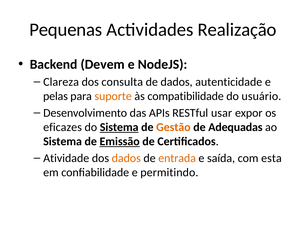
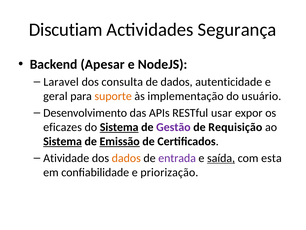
Pequenas: Pequenas -> Discutiam (66, 30)
Realização: Realização -> Segurança (237, 30)
Devem: Devem -> Apesar (103, 64)
Clareza: Clareza -> Laravel (61, 82)
pelas: pelas -> geral (55, 96)
compatibilidade: compatibilidade -> implementação (186, 96)
Gestão colour: orange -> purple (173, 127)
Adequadas: Adequadas -> Requisição (235, 127)
Sistema underline: none -> present (63, 141)
entrada colour: orange -> purple (177, 158)
saída underline: none -> present (221, 158)
permitindo: permitindo -> priorização (169, 172)
